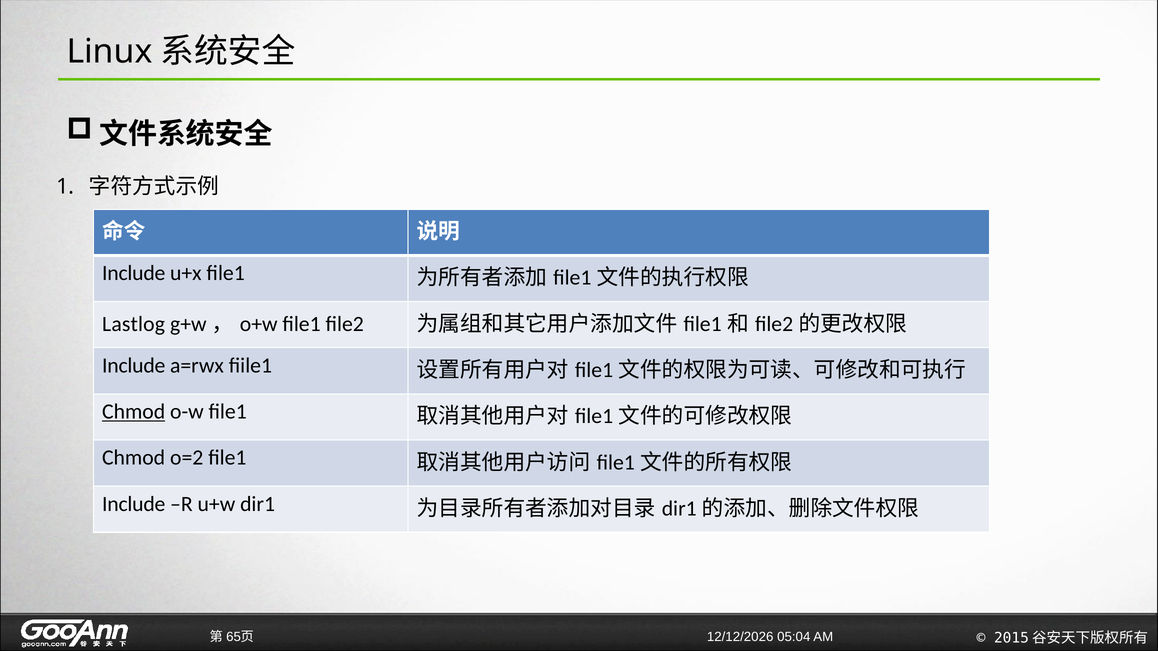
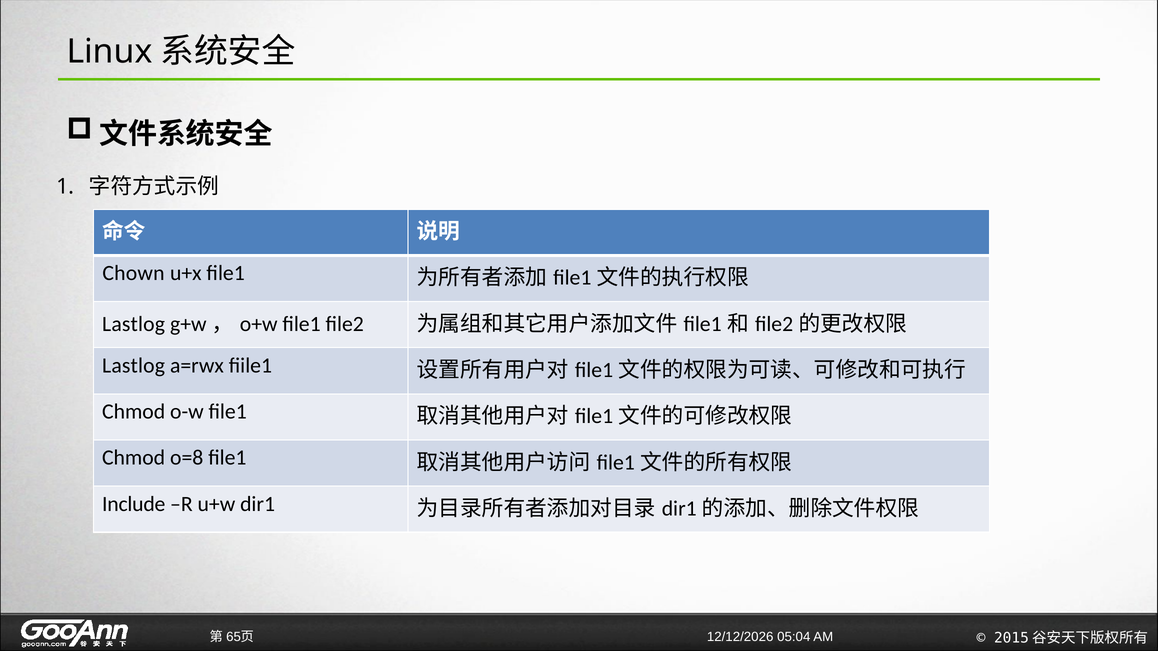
Include: Include -> Chown (134, 273)
Include: Include -> Lastlog (134, 366)
Chmod underline: present -> none (134, 412)
o=2: o=2 -> o=8 (187, 458)
